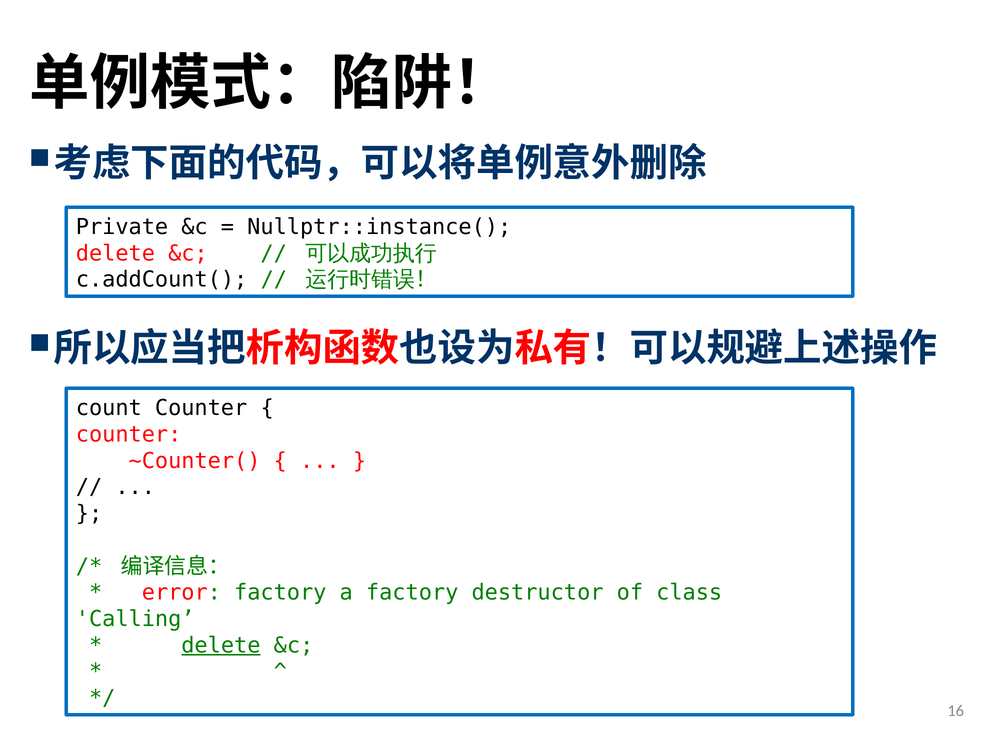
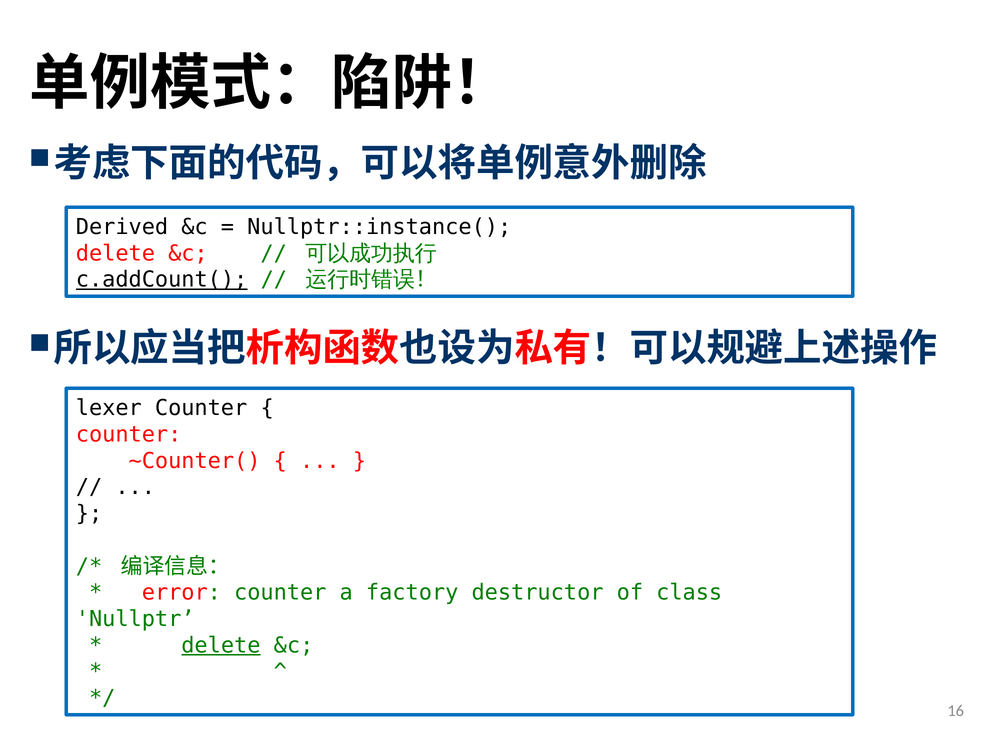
Private: Private -> Derived (122, 227)
c.addCount( underline: none -> present (162, 280)
count: count -> lexer (109, 408)
error factory: factory -> counter (280, 592)
Calling: Calling -> Nullptr (135, 619)
